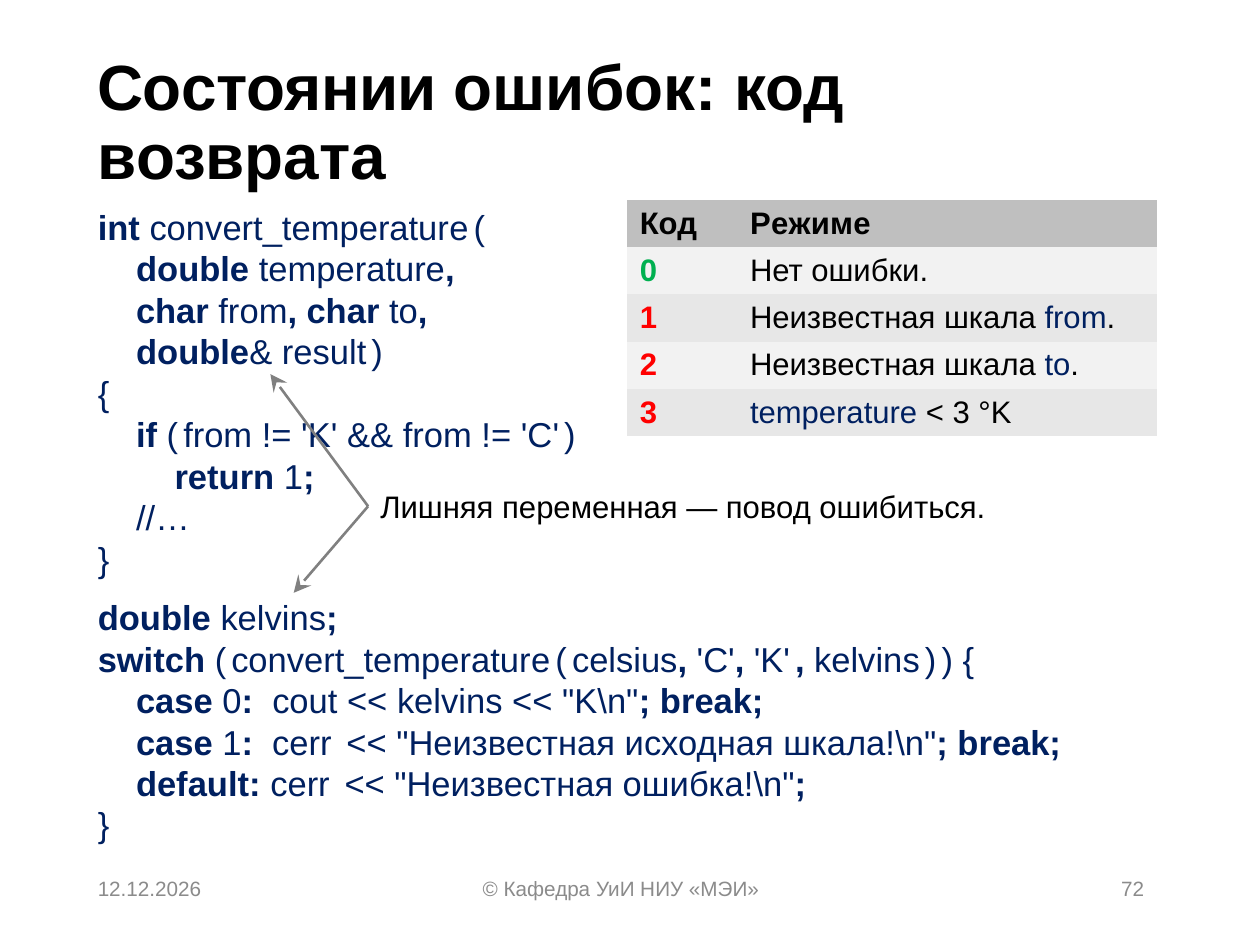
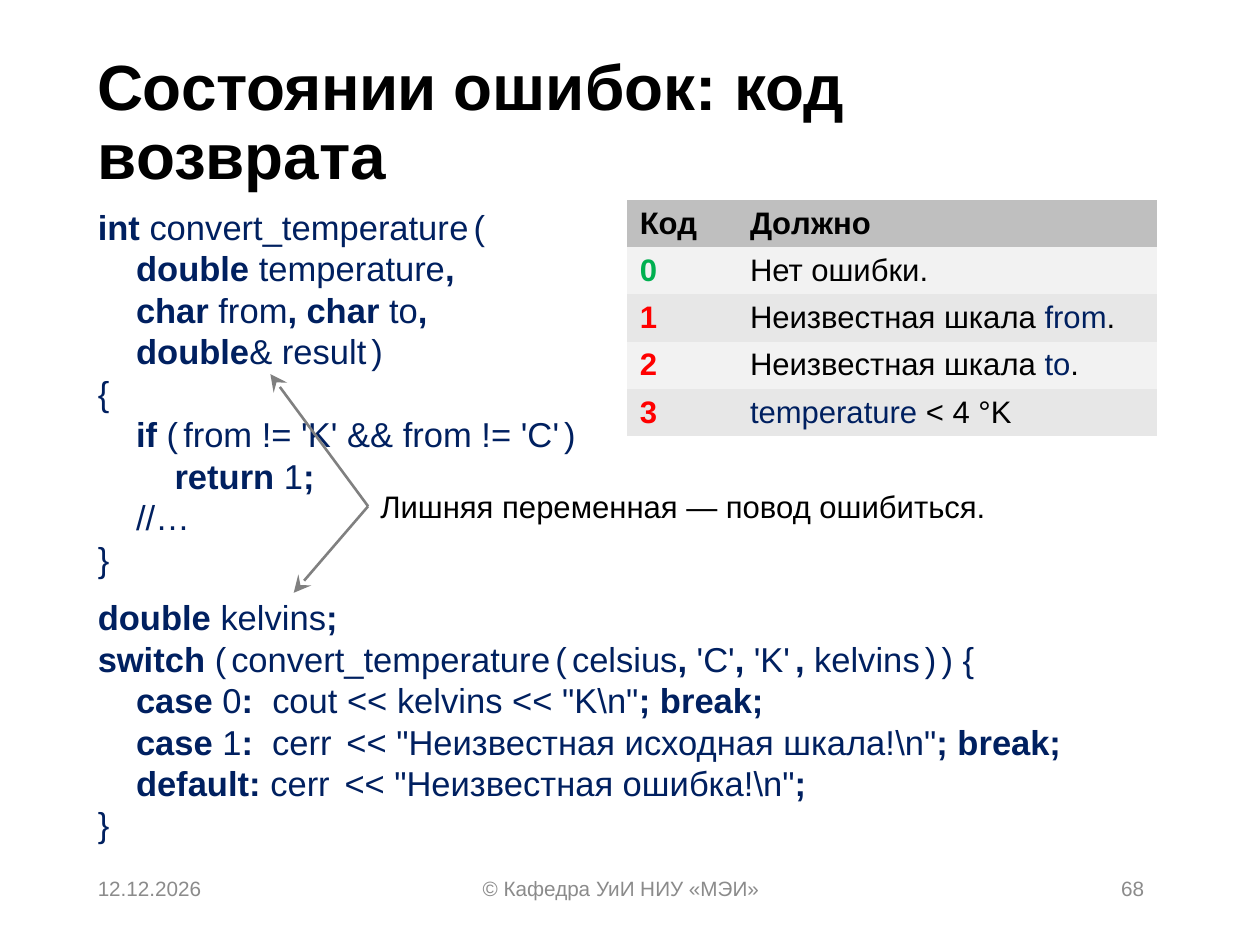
Режиме: Режиме -> Должно (810, 224)
3: 3 -> 4 (961, 413)
72: 72 -> 68 (1133, 890)
